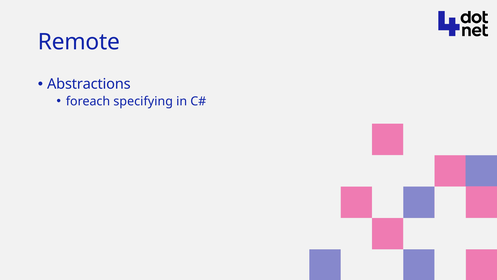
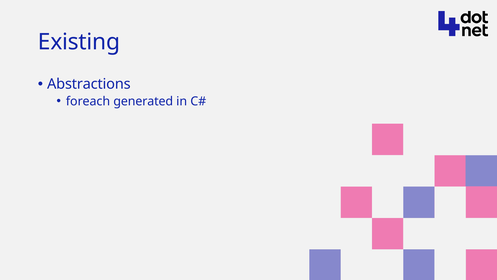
Remote: Remote -> Existing (79, 42)
specifying: specifying -> generated (143, 101)
